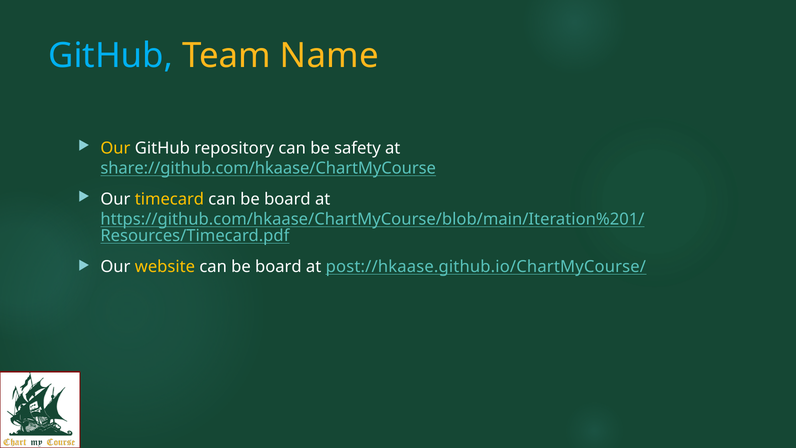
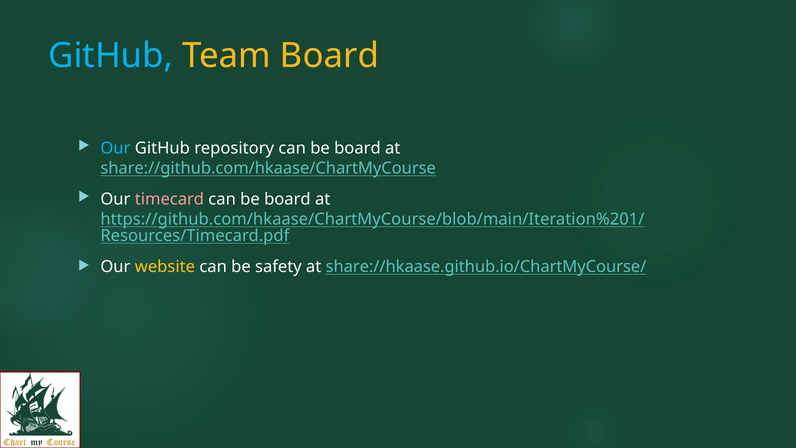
Team Name: Name -> Board (330, 56)
Our colour: yellow -> light blue (115, 148)
repository can be safety: safety -> board (357, 148)
timecard colour: yellow -> pink (169, 199)
board: board -> safety (278, 267)
post://hkaase.github.io/ChartMyCourse/: post://hkaase.github.io/ChartMyCourse/ -> share://hkaase.github.io/ChartMyCourse/ (486, 267)
